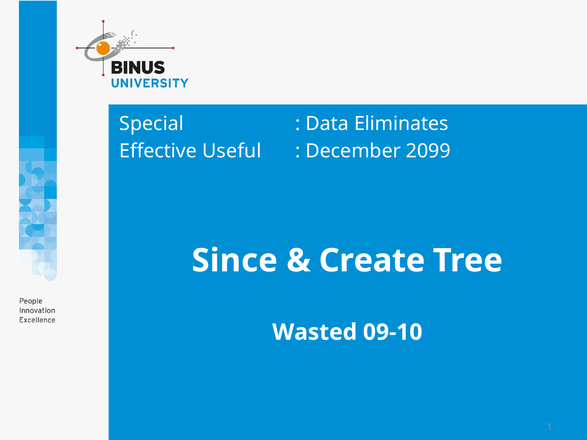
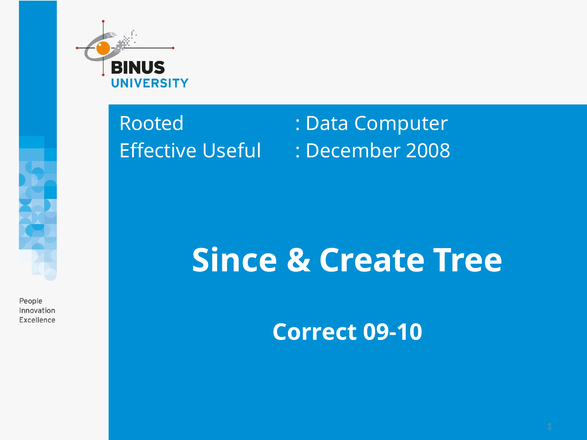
Special: Special -> Rooted (152, 124)
Eliminates: Eliminates -> Computer (401, 124)
2099: 2099 -> 2008 (428, 151)
Wasted: Wasted -> Correct (315, 332)
